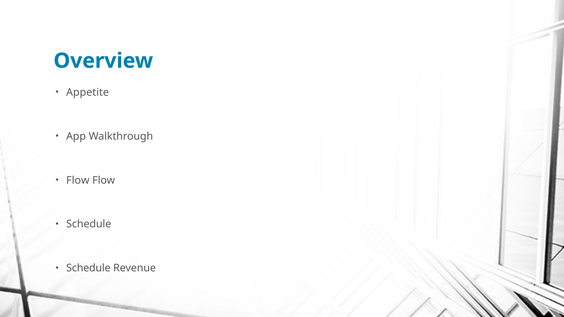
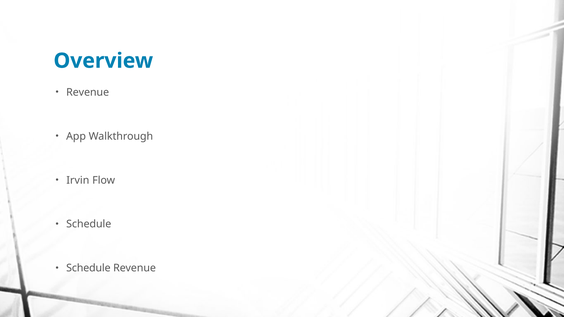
Appetite: Appetite -> Revenue (88, 92)
Flow: Flow -> Irvin (78, 180)
